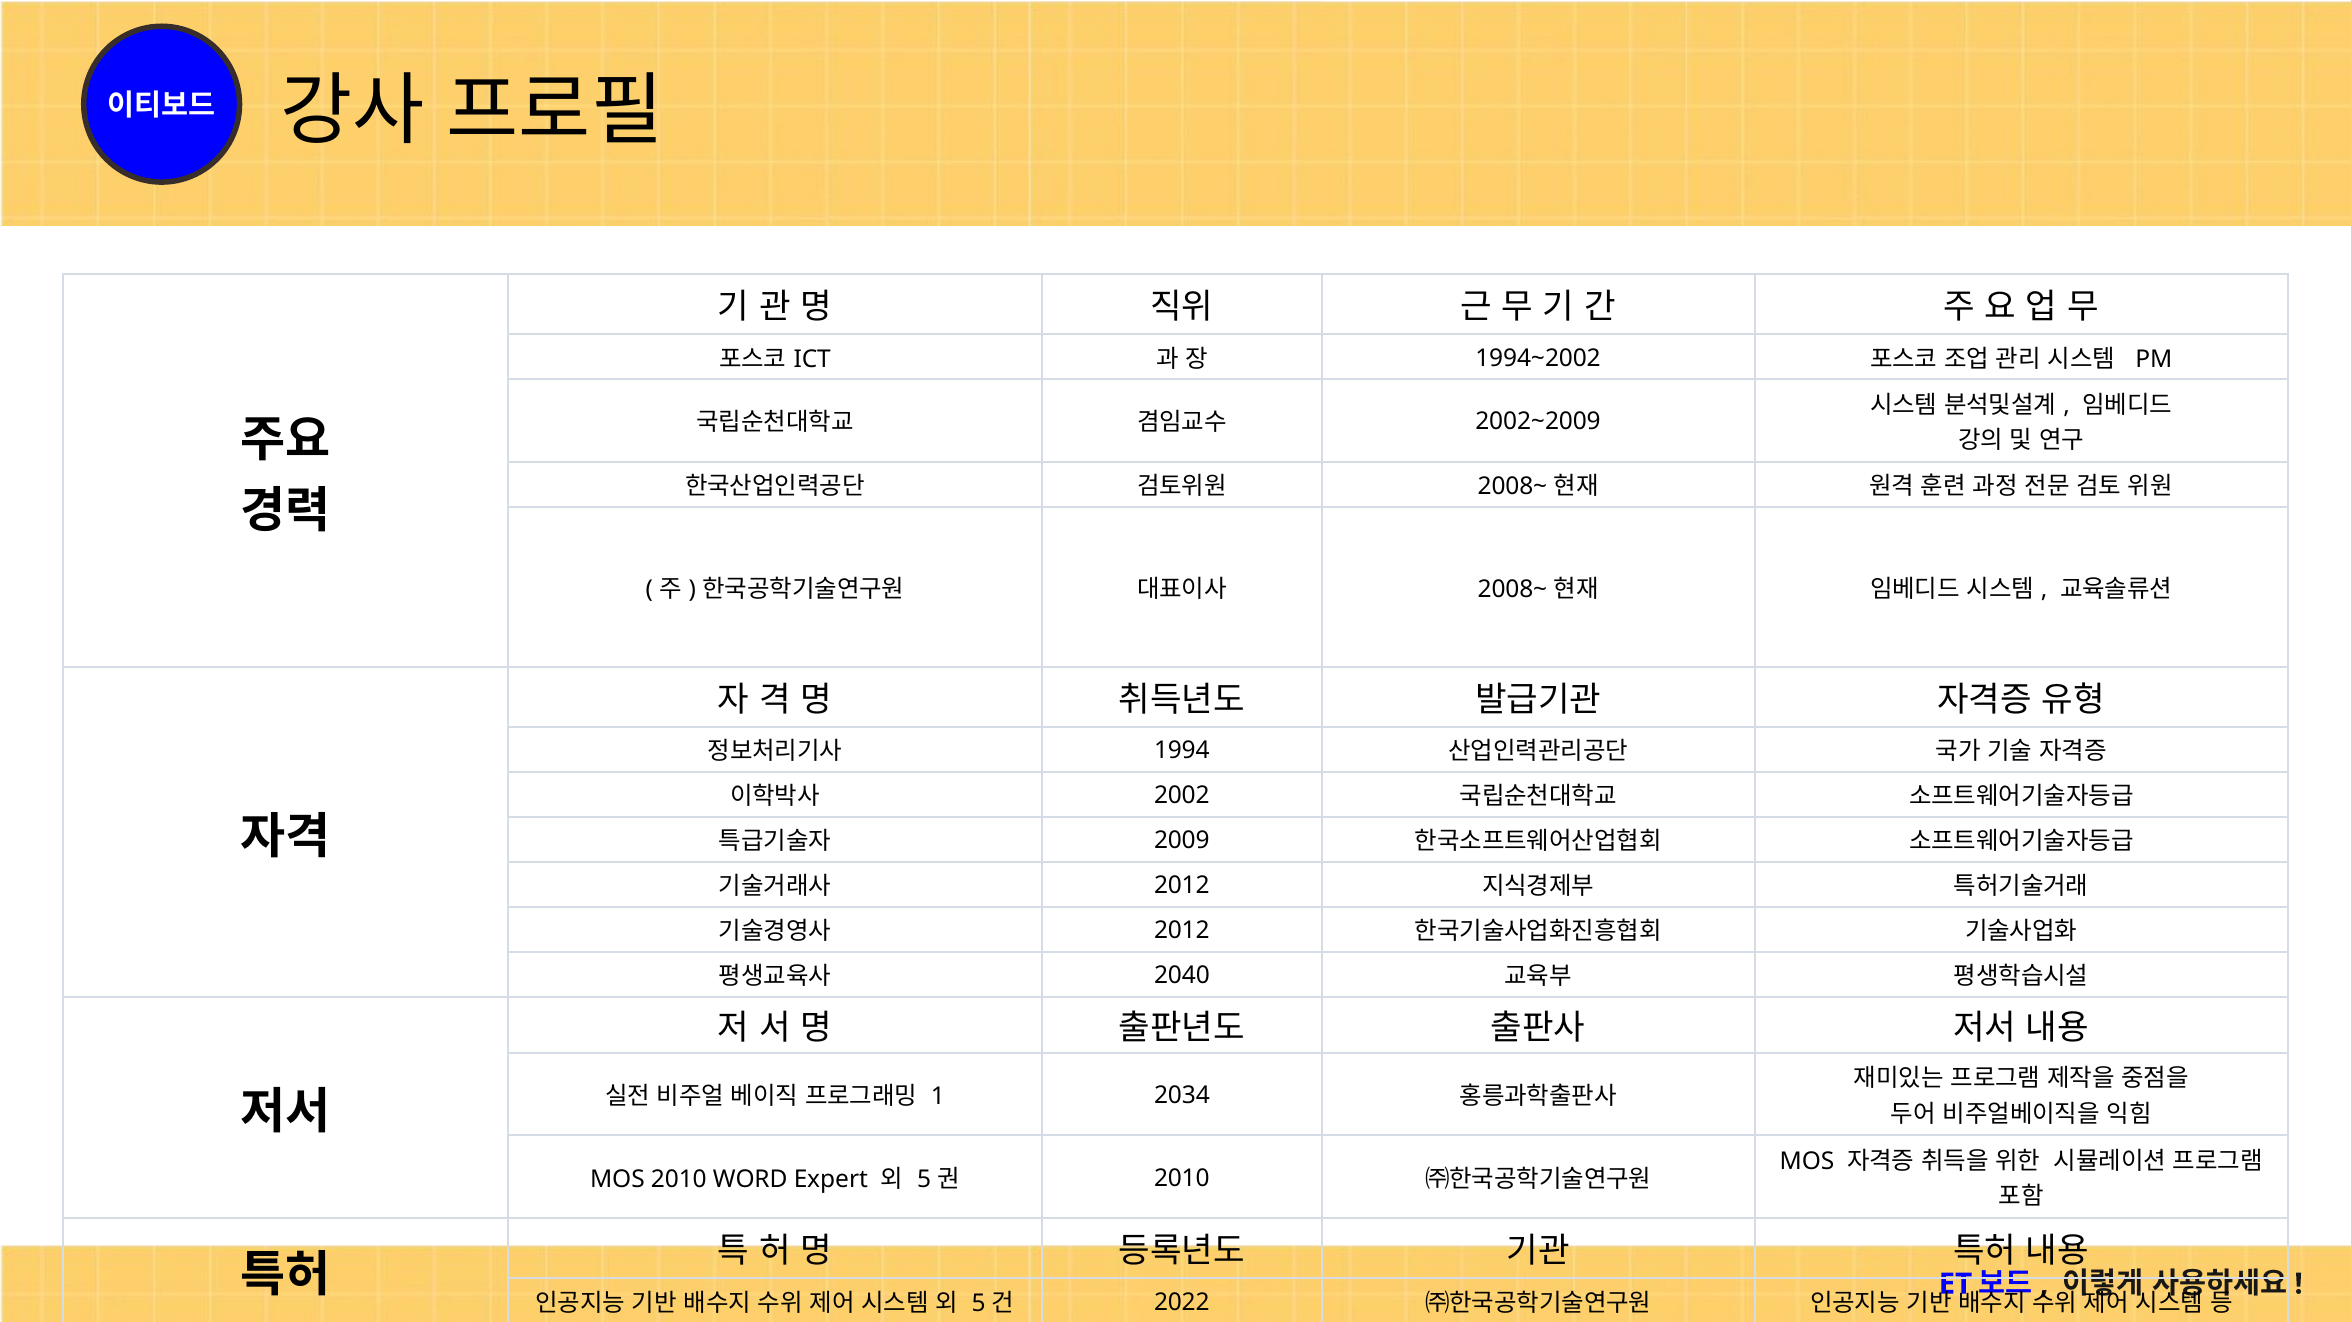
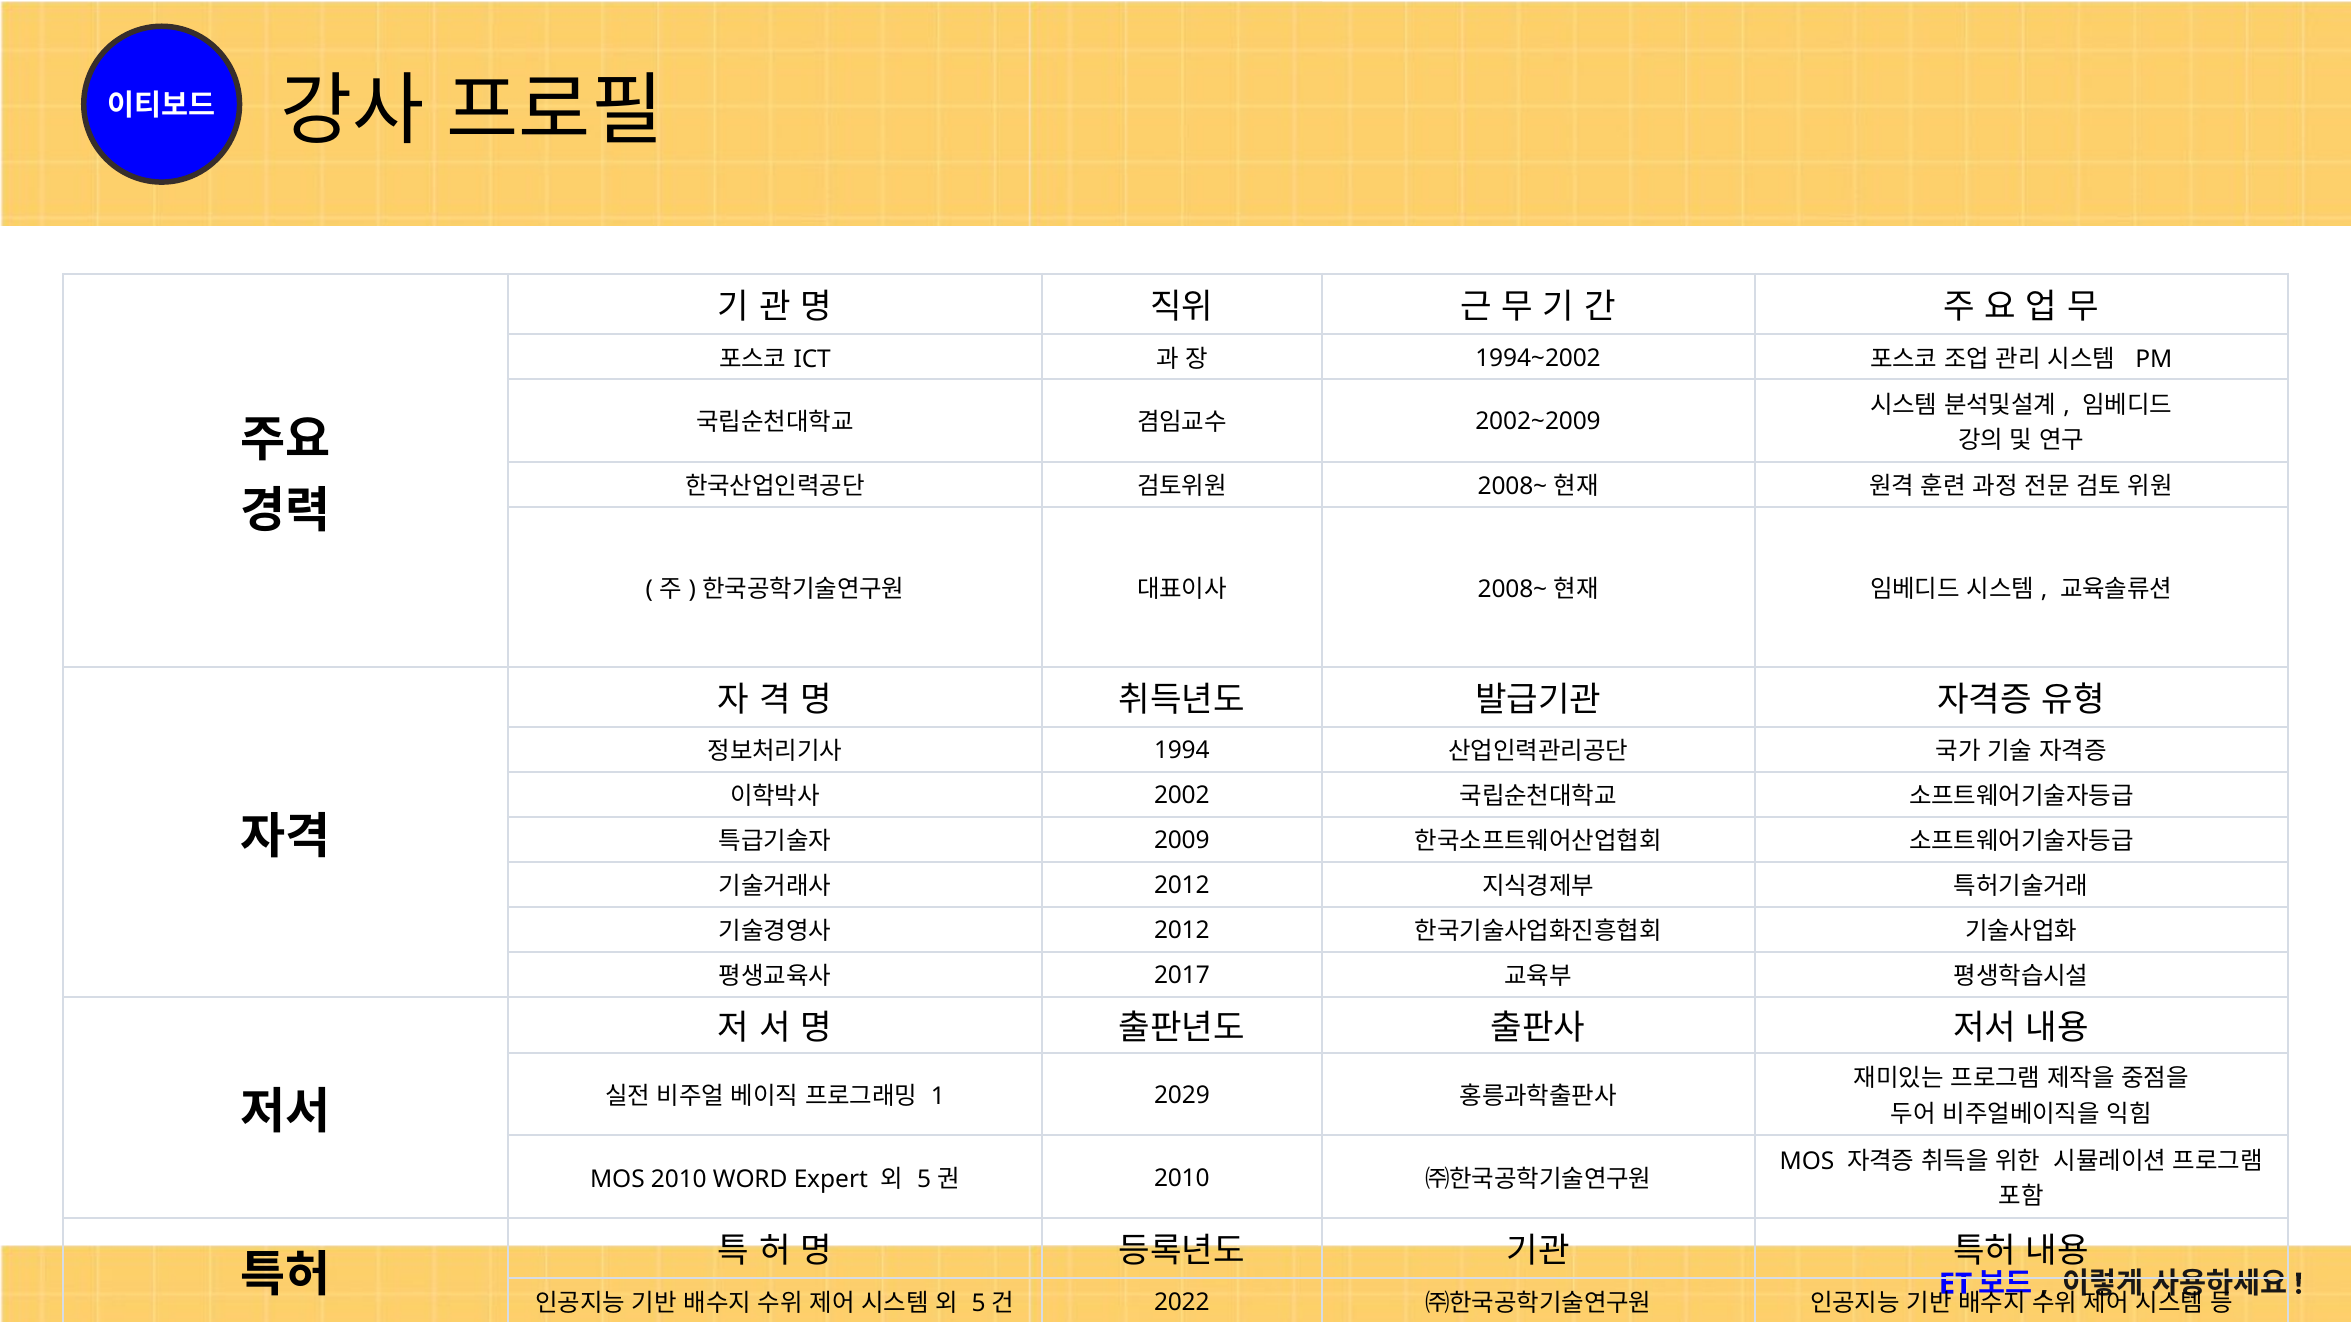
2040: 2040 -> 2017 (1182, 976)
2034: 2034 -> 2029 (1182, 1096)
